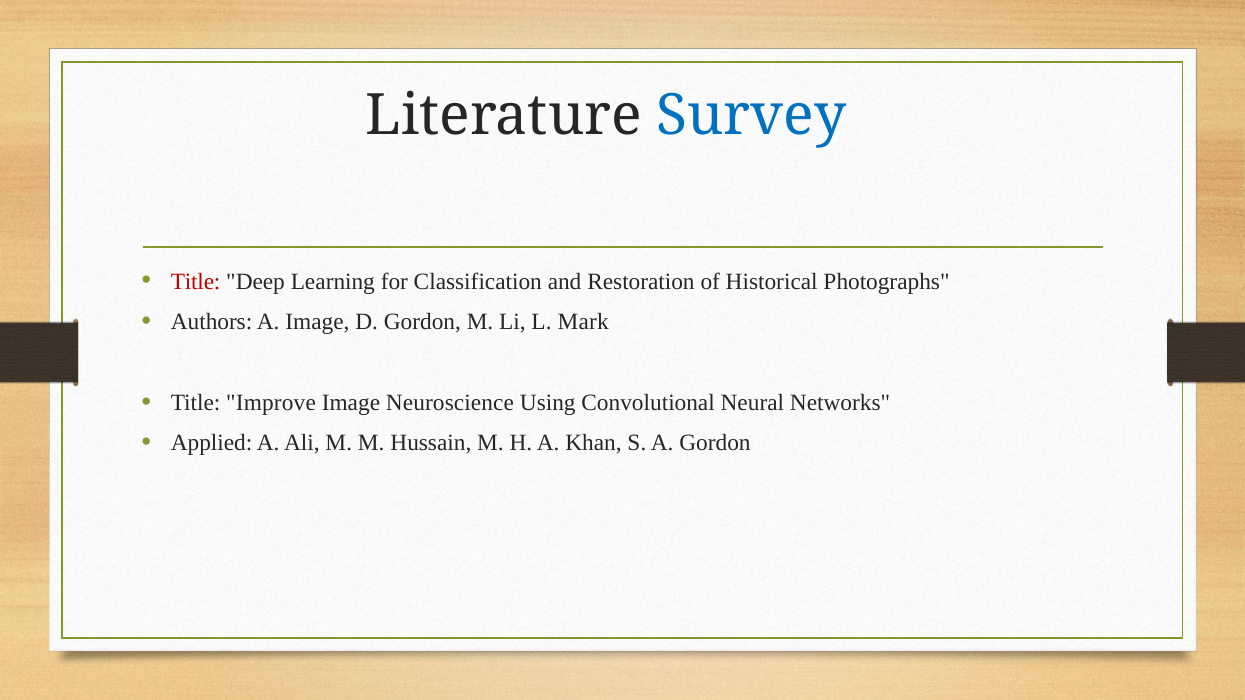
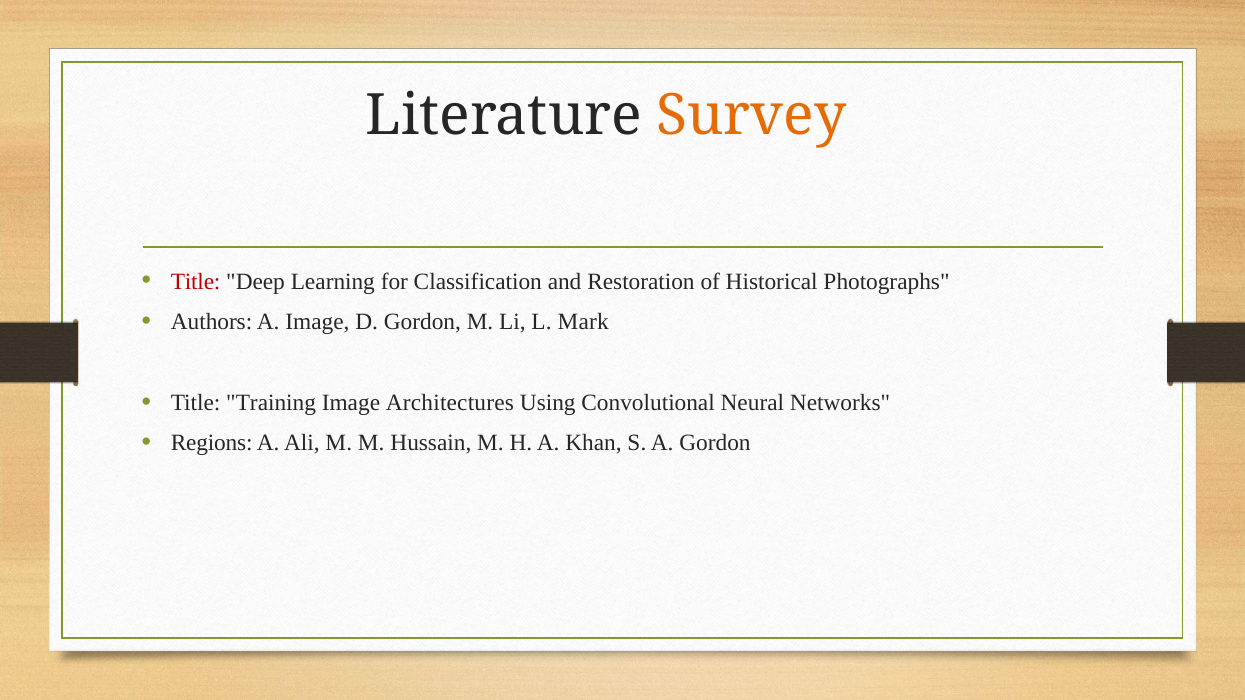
Survey colour: blue -> orange (751, 116)
Improve: Improve -> Training (271, 403)
Neuroscience: Neuroscience -> Architectures (450, 403)
Applied: Applied -> Regions (212, 443)
